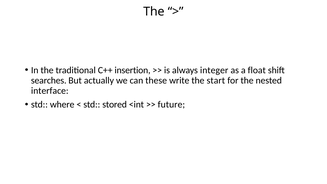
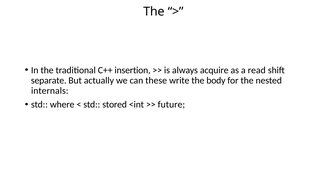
integer: integer -> acquire (214, 70)
float: float -> read (257, 70)
searches: searches -> separate (49, 80)
start: start -> body (216, 80)
interface: interface -> internals (50, 91)
